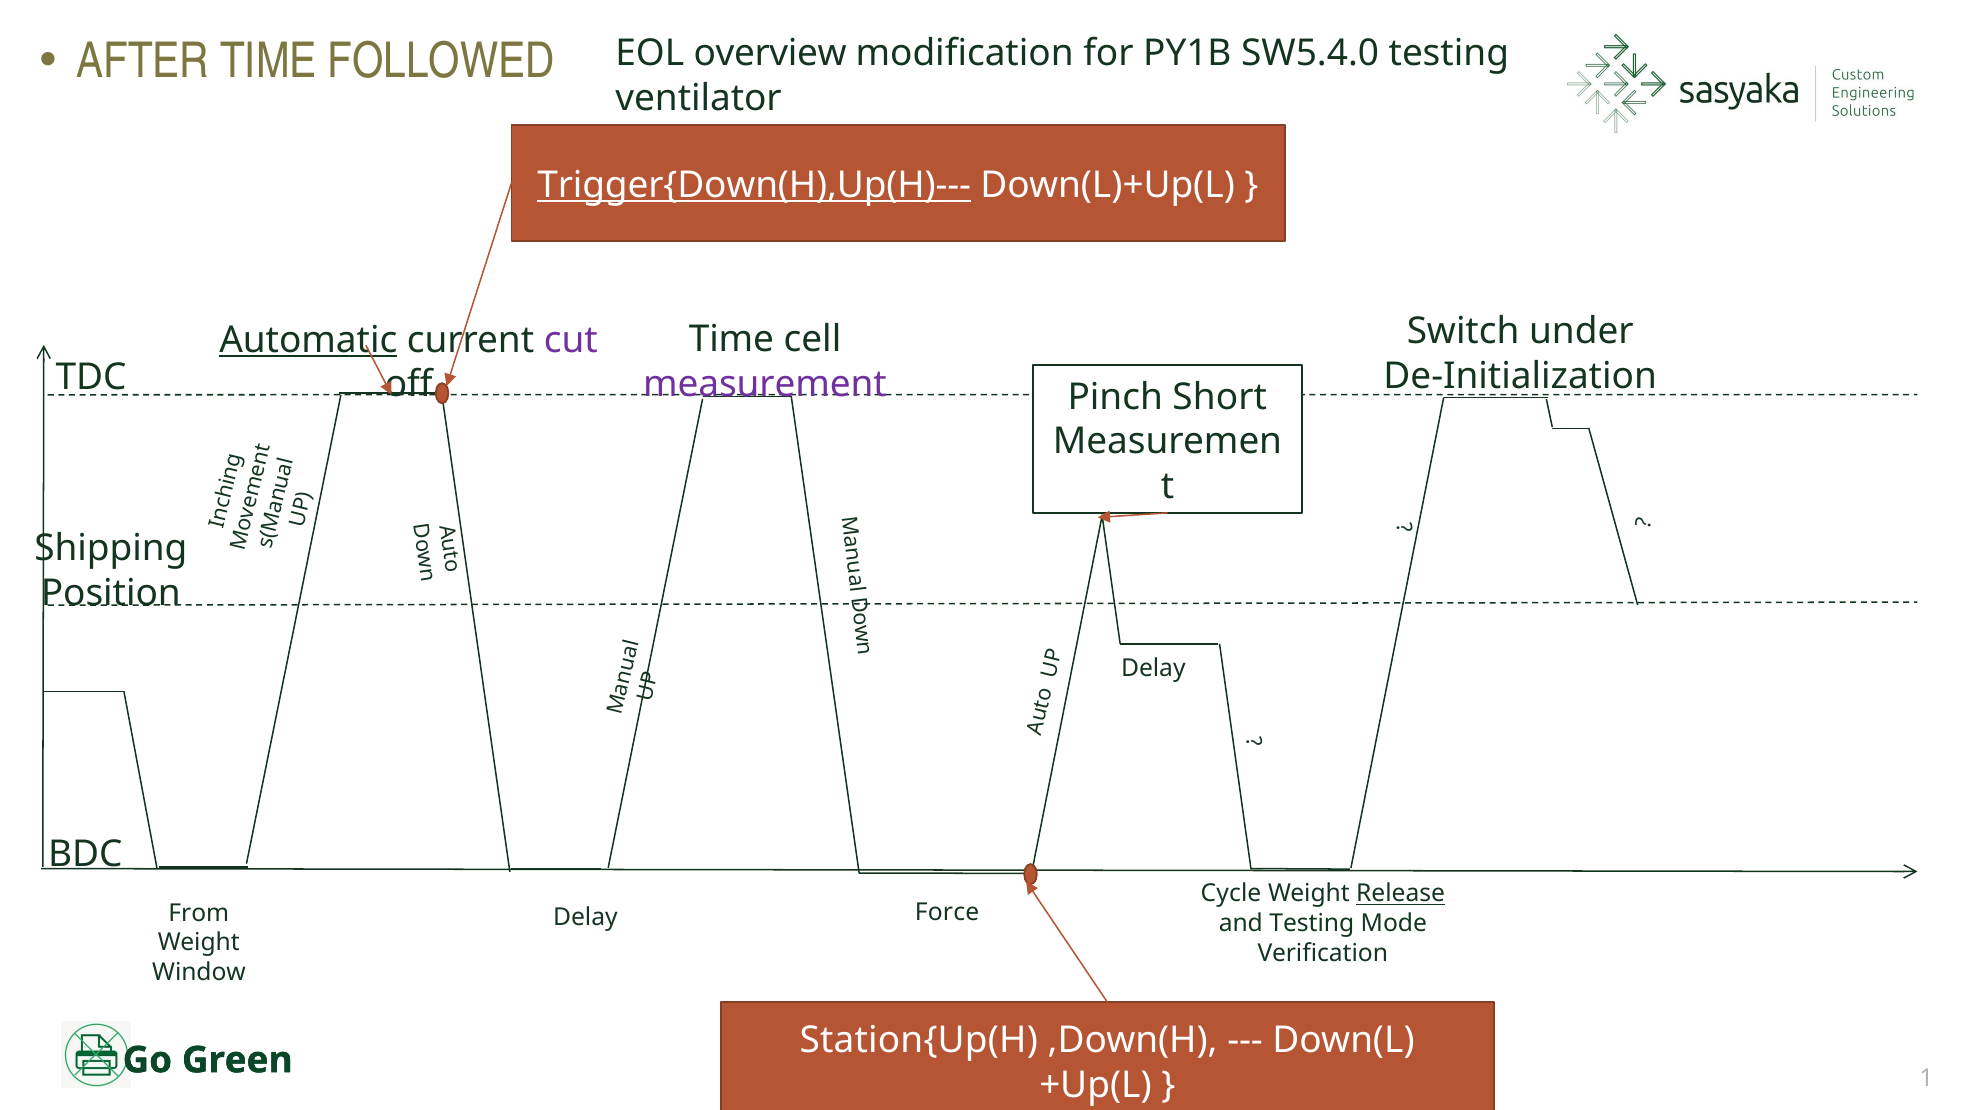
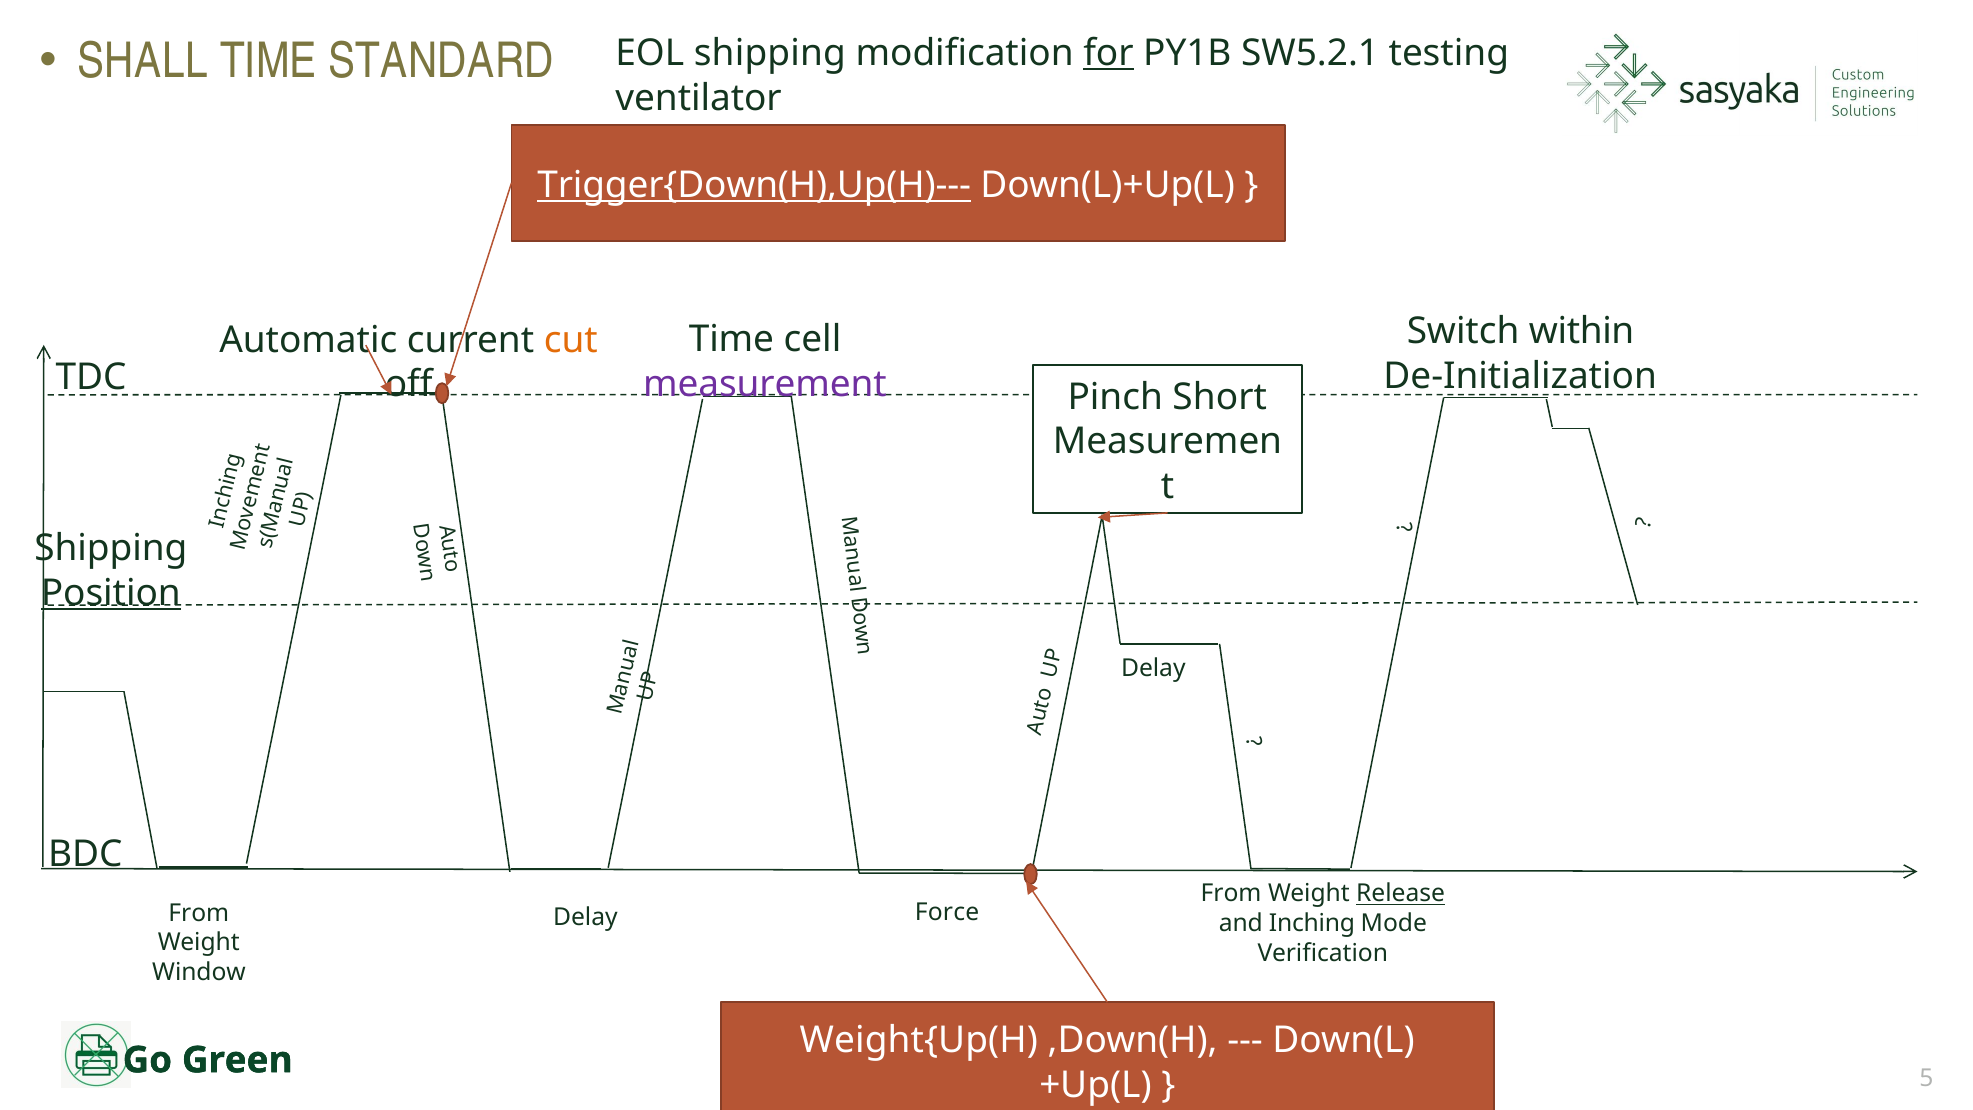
AFTER: AFTER -> SHALL (142, 61)
FOLLOWED: FOLLOWED -> STANDARD (441, 61)
EOL overview: overview -> shipping (770, 53)
for underline: none -> present (1108, 53)
SW5.4.0: SW5.4.0 -> SW5.2.1 (1310, 53)
under: under -> within (1582, 331)
Automatic underline: present -> none (308, 340)
cut colour: purple -> orange (571, 340)
Position underline: none -> present (111, 593)
Cycle: Cycle -> From (1231, 894)
and Testing: Testing -> Inching (1312, 923)
Station{Up(H: Station{Up(H -> Weight{Up(H (919, 1040)
1: 1 -> 5 (1927, 1078)
